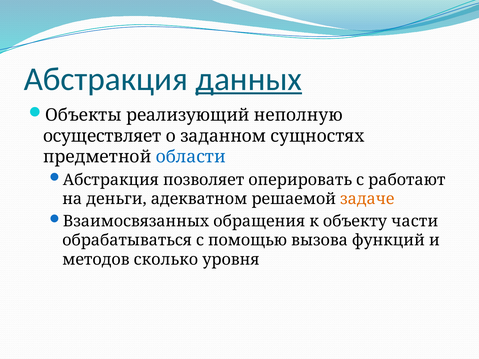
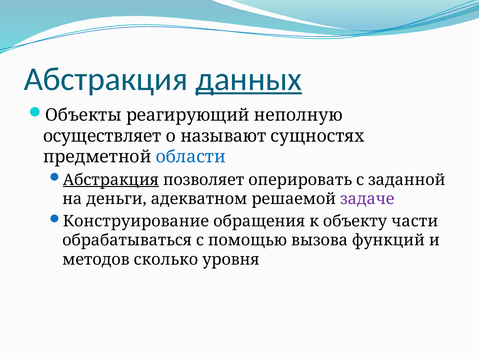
реализующий: реализующий -> реагирующий (188, 115)
заданном: заданном -> называют (223, 136)
Абстракция underline: none -> present (111, 180)
работают: работают -> заданной (407, 180)
задаче colour: orange -> purple (367, 199)
Взаимосвязанных: Взаимосвязанных -> Конструирование (136, 221)
